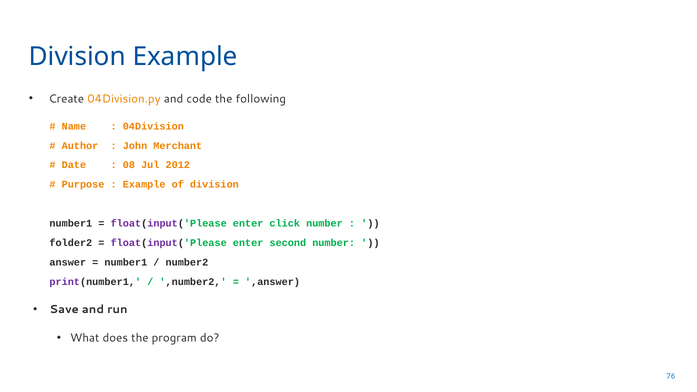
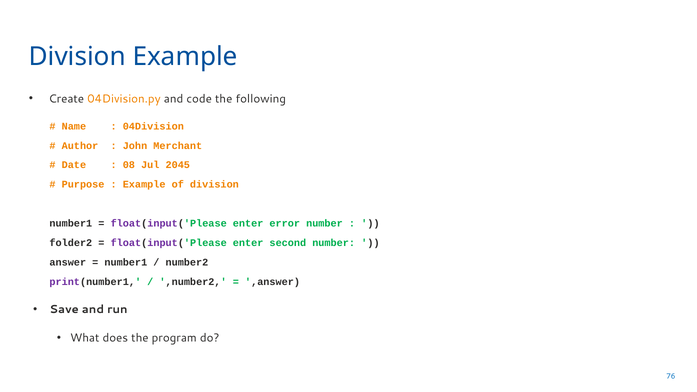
2012: 2012 -> 2045 (178, 165)
click: click -> error (285, 224)
